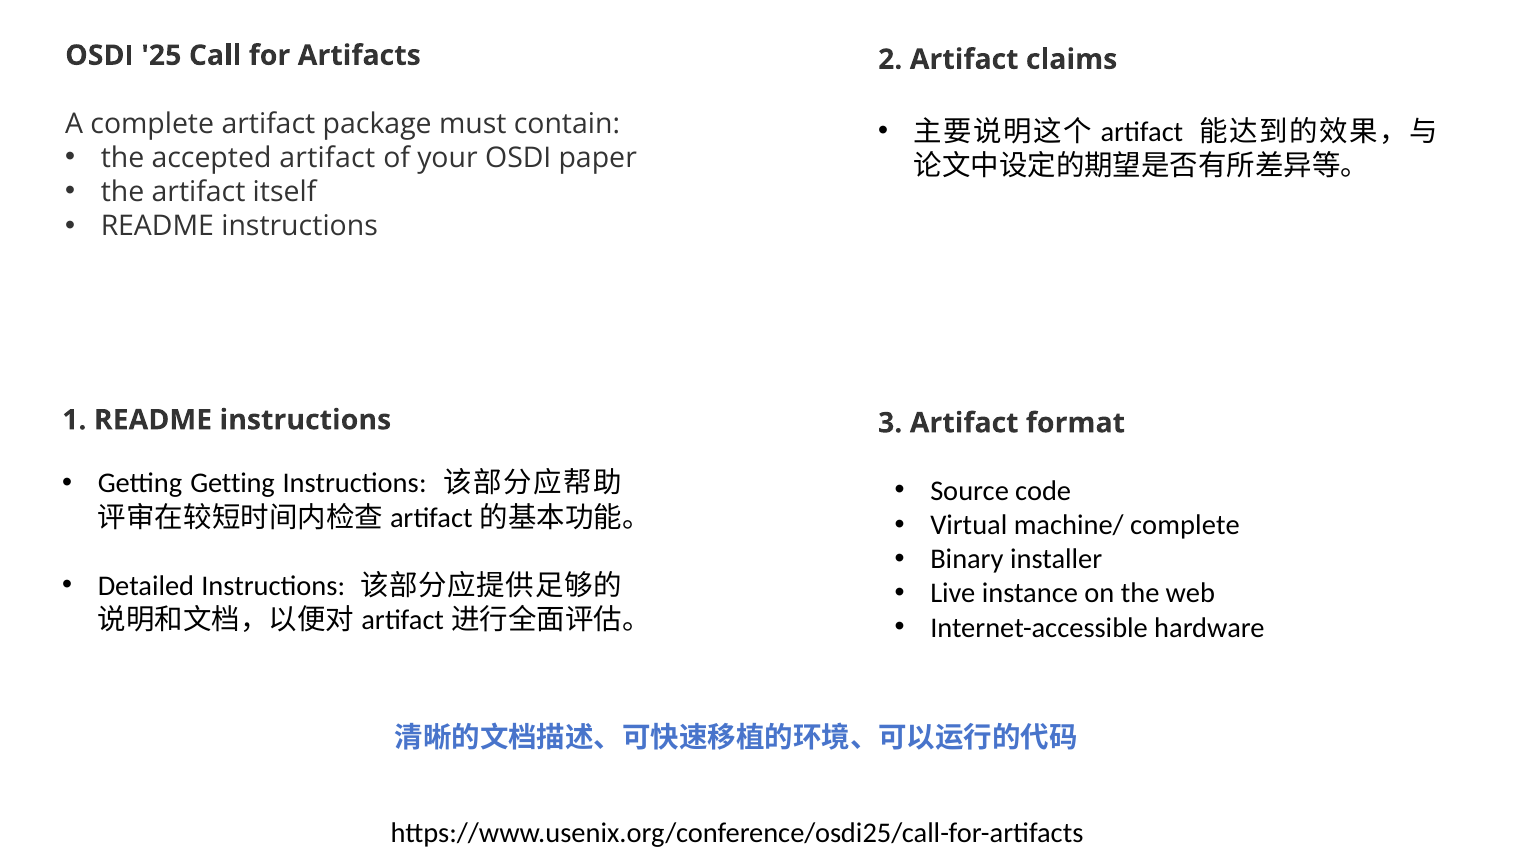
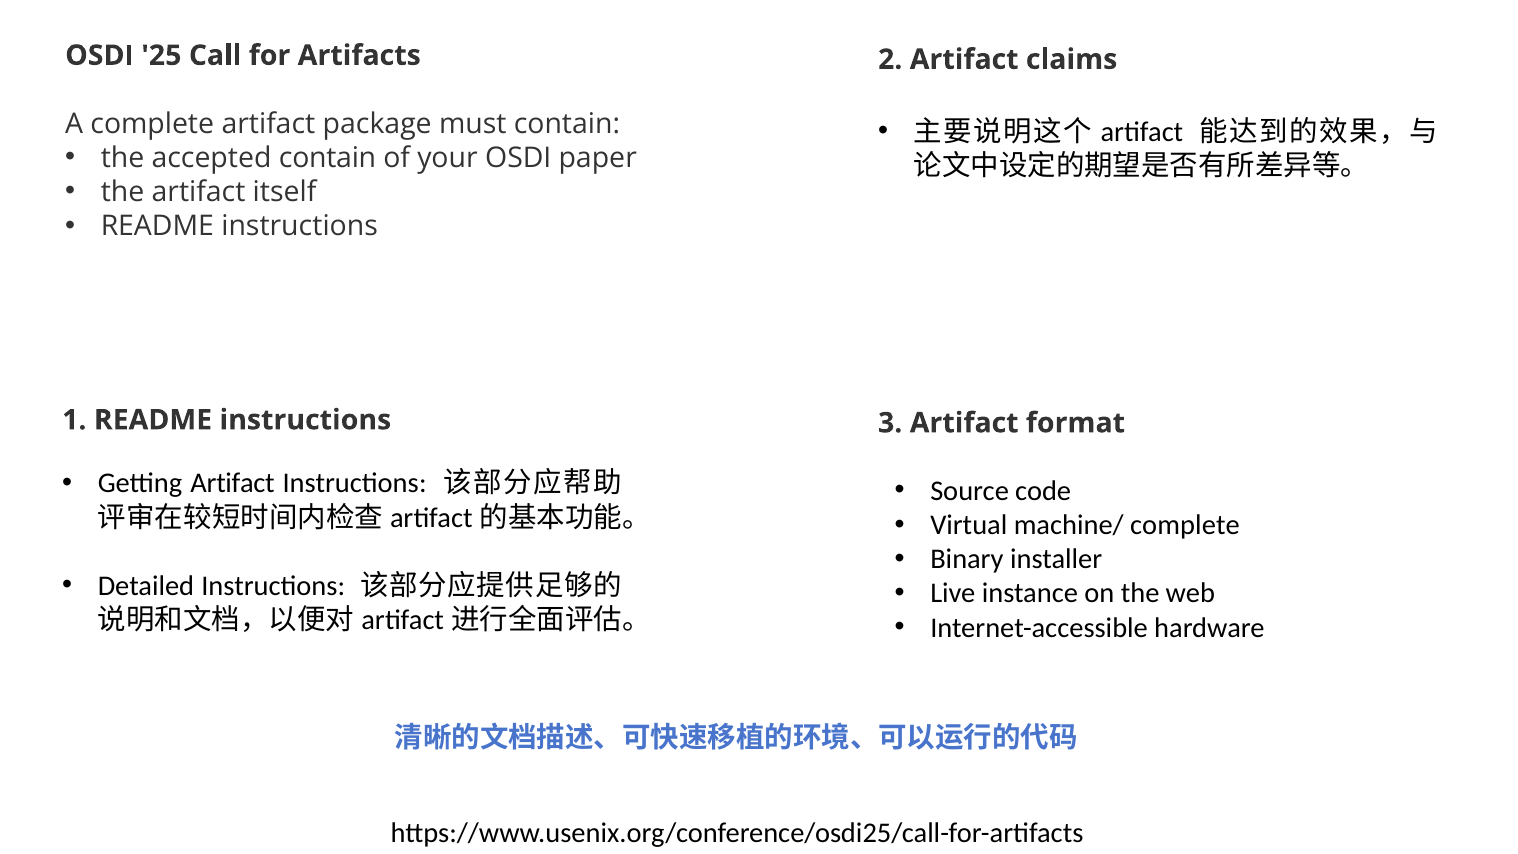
accepted artifact: artifact -> contain (328, 158)
Getting Getting: Getting -> Artifact (233, 483)
